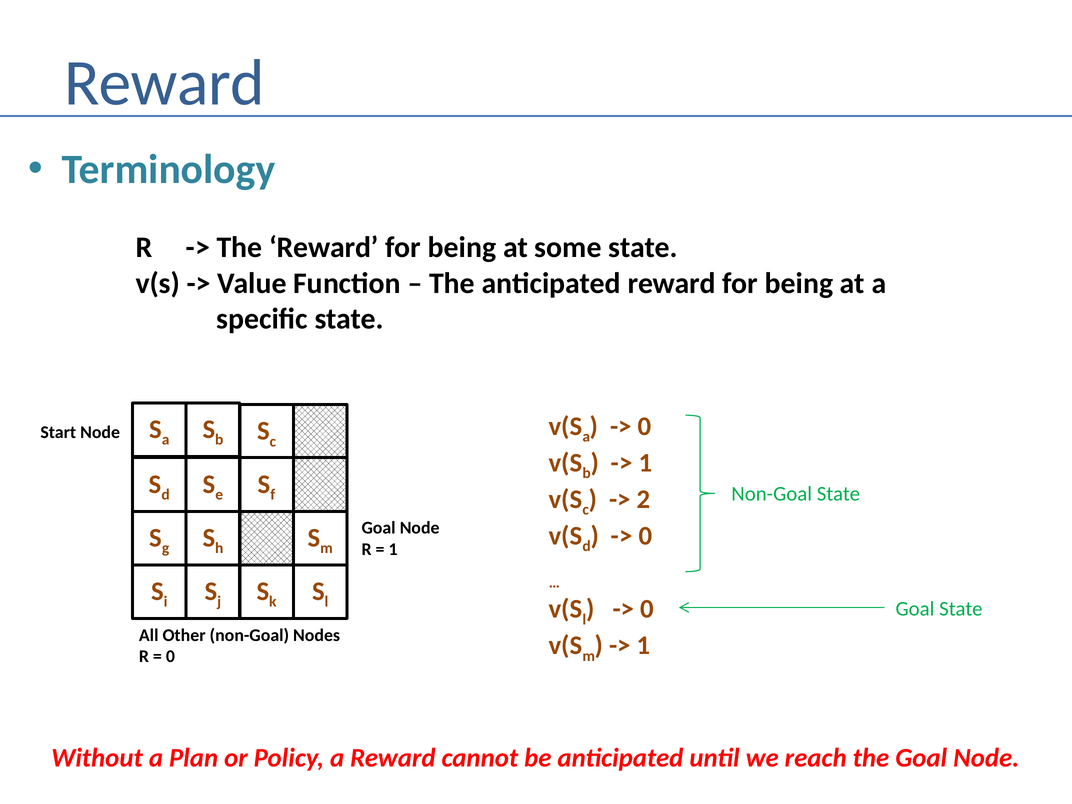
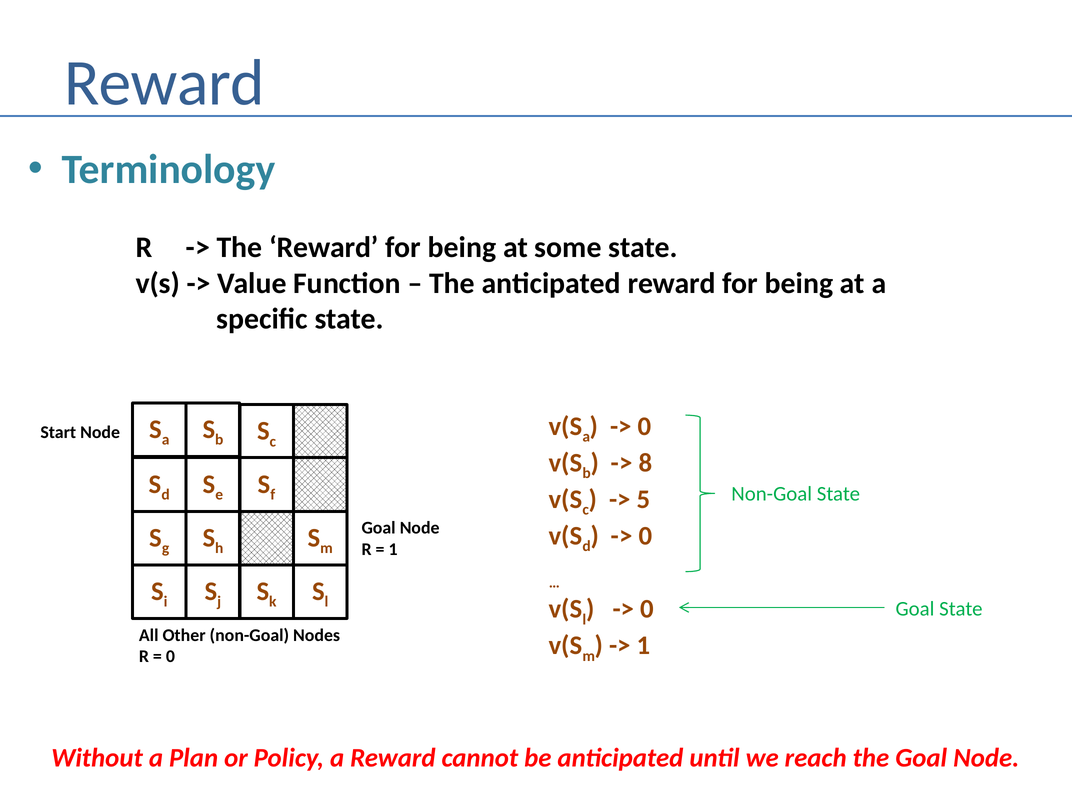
1: 1 -> 8 (645, 463)
2: 2 -> 5 (644, 499)
